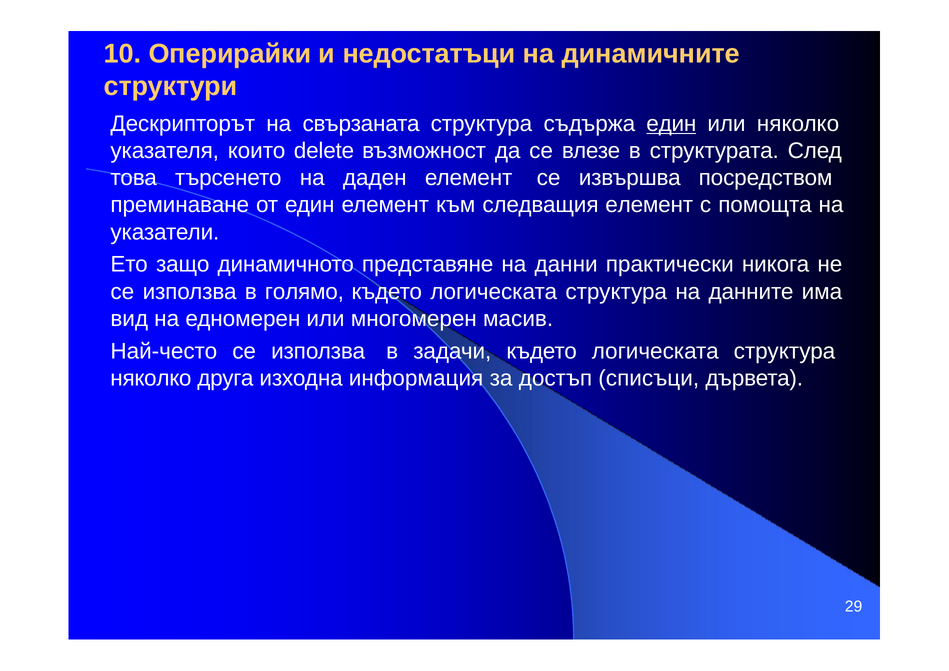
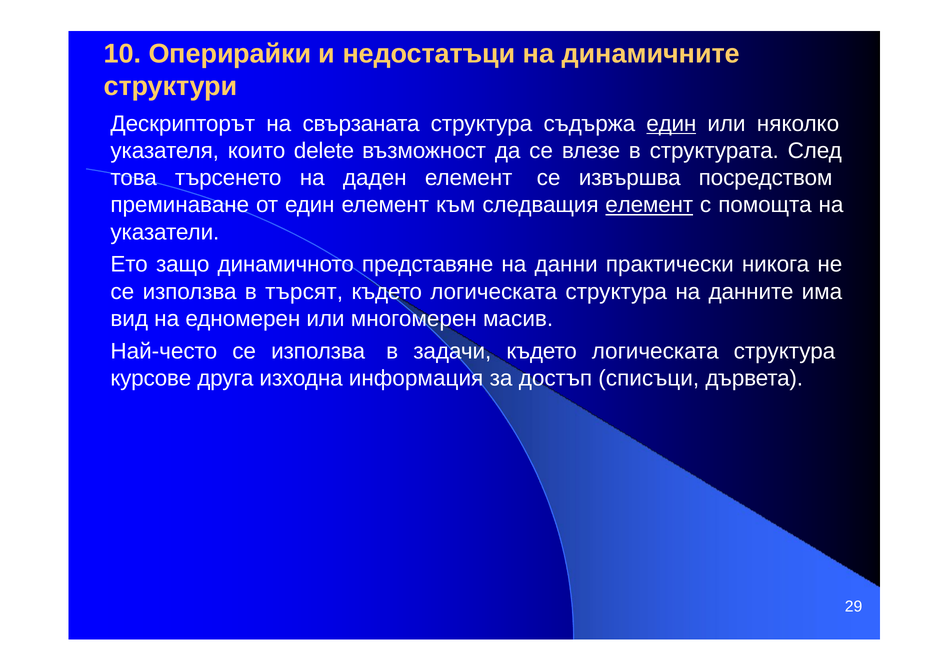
елемент underline: none -> present (649, 205)
голямо: голямо -> търсят (304, 292)
няколко: няколко -> курсове (151, 378)
